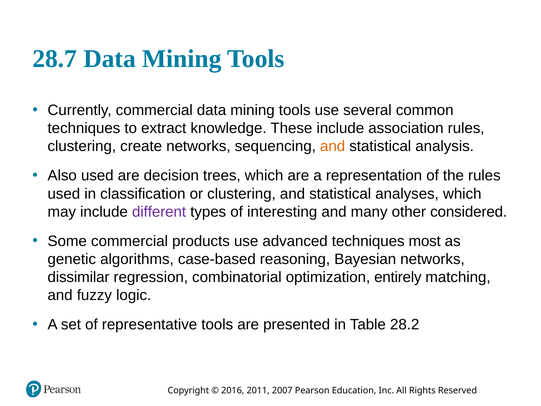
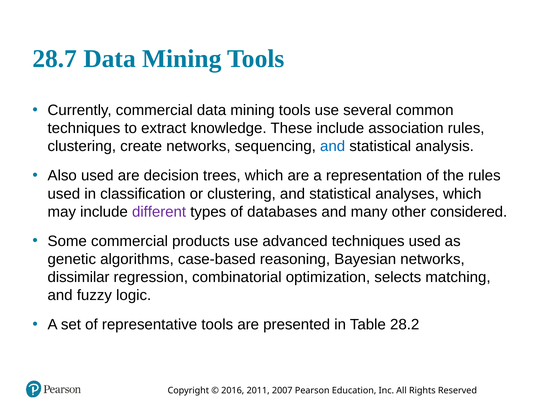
and colour: orange -> blue (333, 146)
interesting: interesting -> databases (282, 212)
techniques most: most -> used (425, 241)
entirely: entirely -> selects (398, 277)
